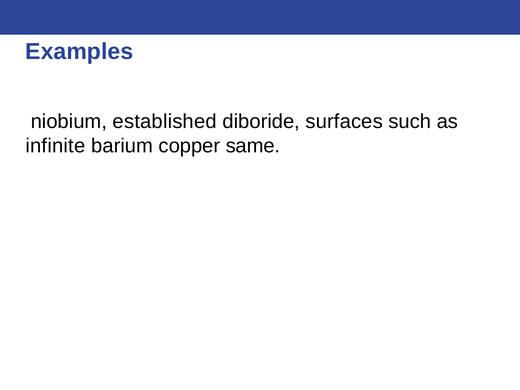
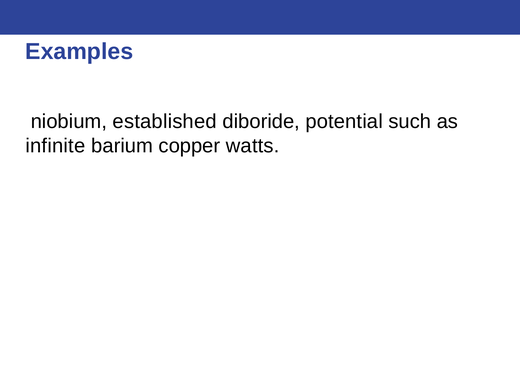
surfaces: surfaces -> potential (344, 121)
same: same -> watts (253, 146)
